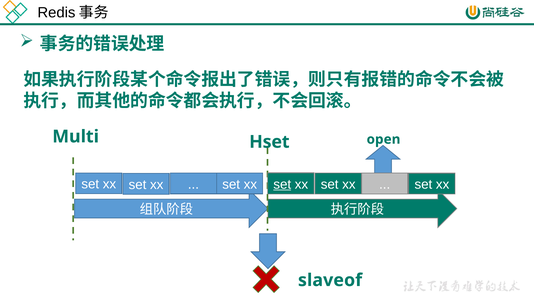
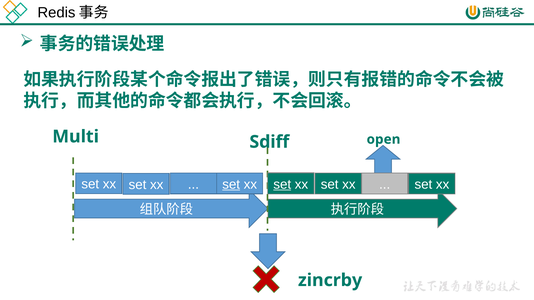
Hset: Hset -> Sdiff (269, 142)
set underline: none -> present (231, 185)
slaveof: slaveof -> zincrby (330, 281)
